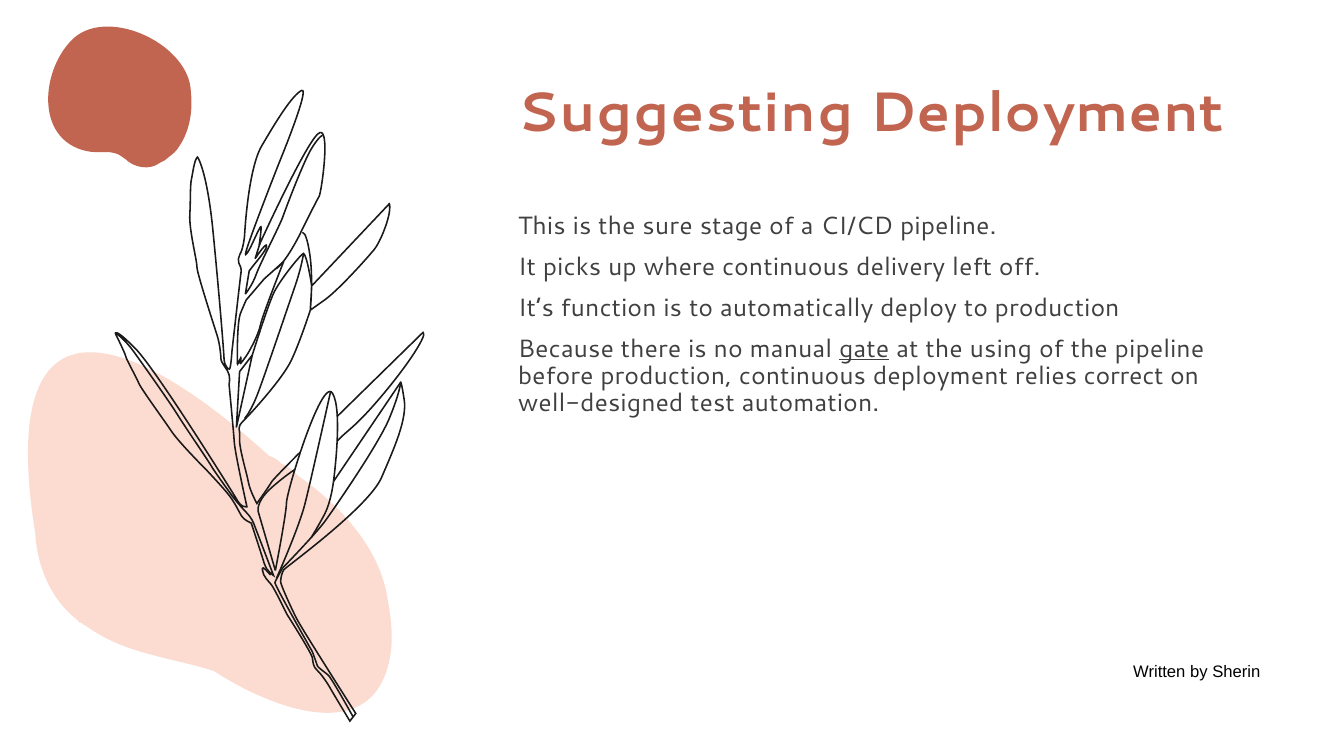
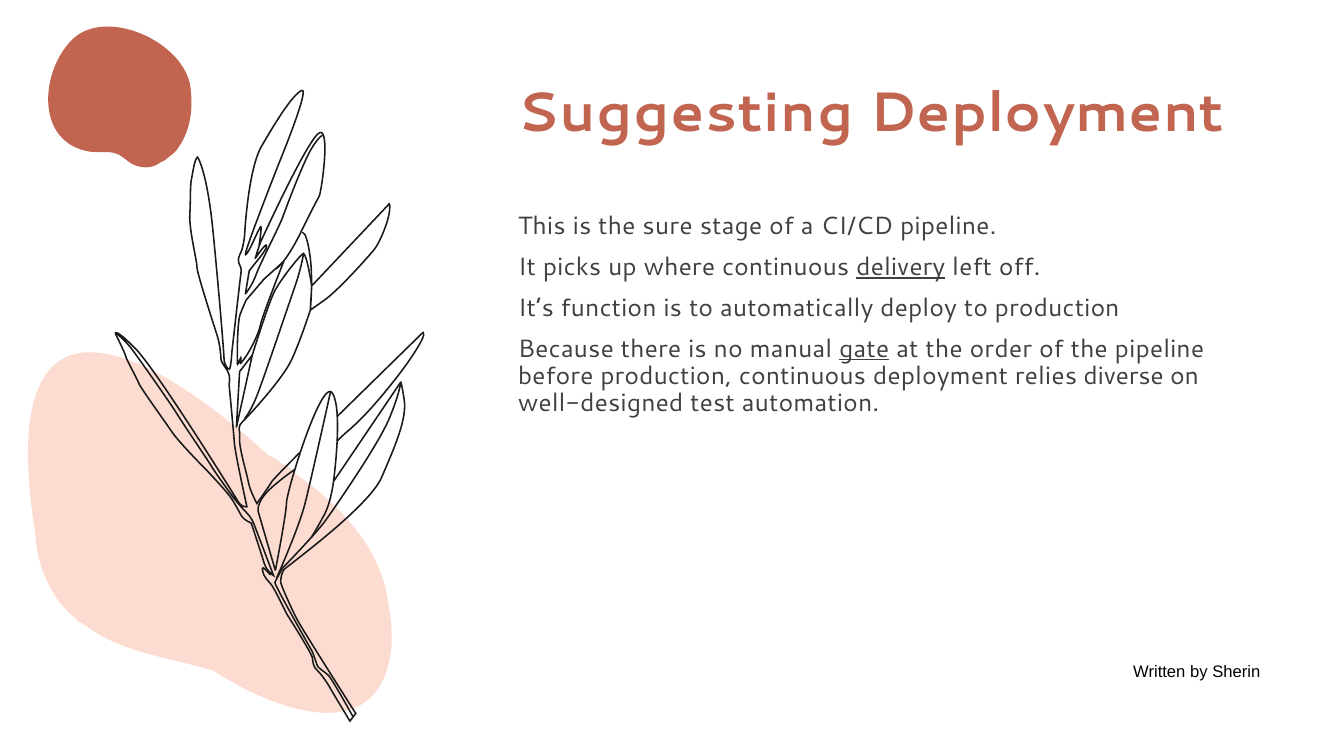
delivery underline: none -> present (901, 267)
using: using -> order (1001, 349)
correct: correct -> diverse (1124, 376)
